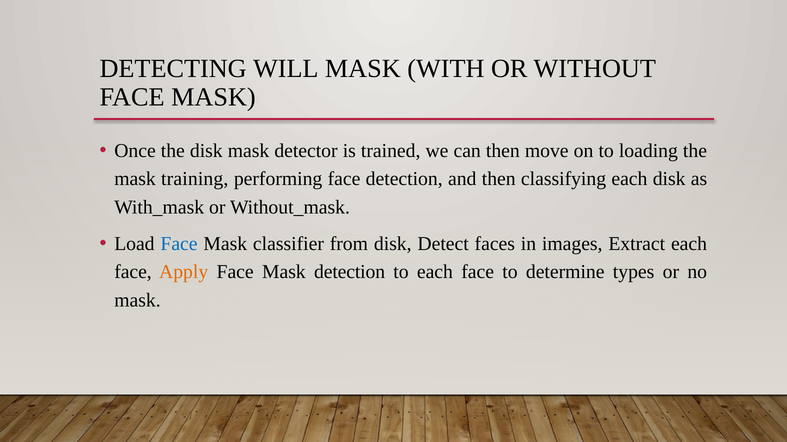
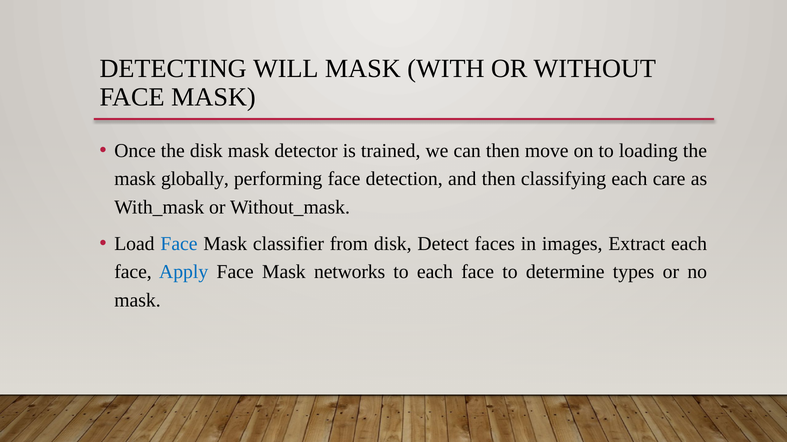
training: training -> globally (195, 179)
each disk: disk -> care (669, 179)
Apply colour: orange -> blue (184, 272)
Mask detection: detection -> networks (350, 272)
